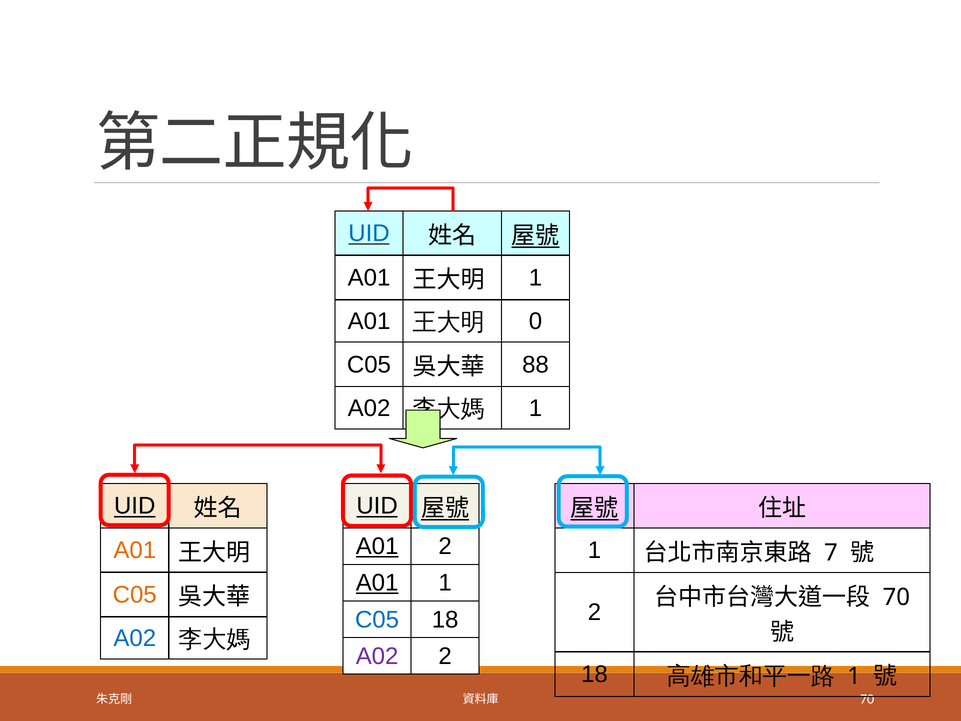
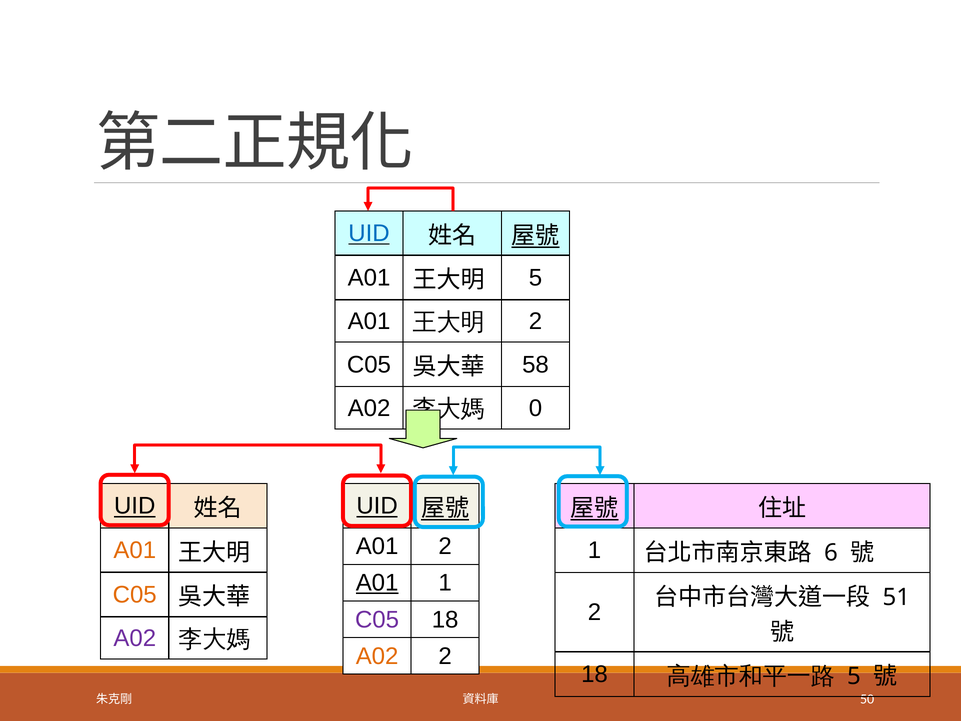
1: 1 -> 5 (535, 278)
0: 0 -> 2 (535, 321)
88: 88 -> 58 (535, 365)
1: 1 -> 0 (535, 408)
A01 underline: present -> none (377, 546)
7: 7 -> 6 (831, 552)
70: 70 -> 51 (896, 597)
C05 colour: blue -> purple (377, 619)
A02 colour: blue -> purple (135, 638)
A02 colour: purple -> orange (377, 656)
1: 1 -> 5 (854, 676)
70: 70 -> 50 (867, 699)
